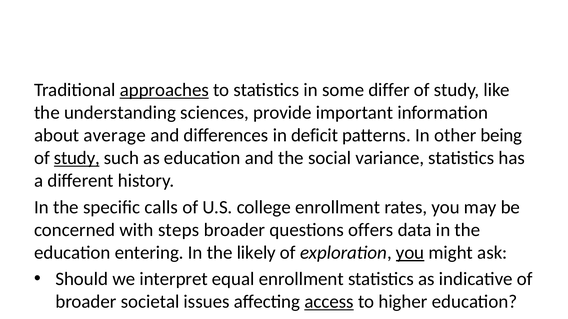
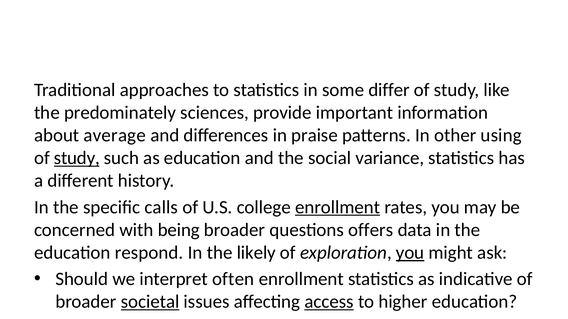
approaches underline: present -> none (164, 90)
understanding: understanding -> predominately (120, 113)
deficit: deficit -> praise (314, 136)
being: being -> using (501, 136)
enrollment underline: none -> present (338, 207)
steps: steps -> being (179, 230)
entering: entering -> respond (149, 253)
equal: equal -> often (233, 279)
societal underline: none -> present (150, 302)
